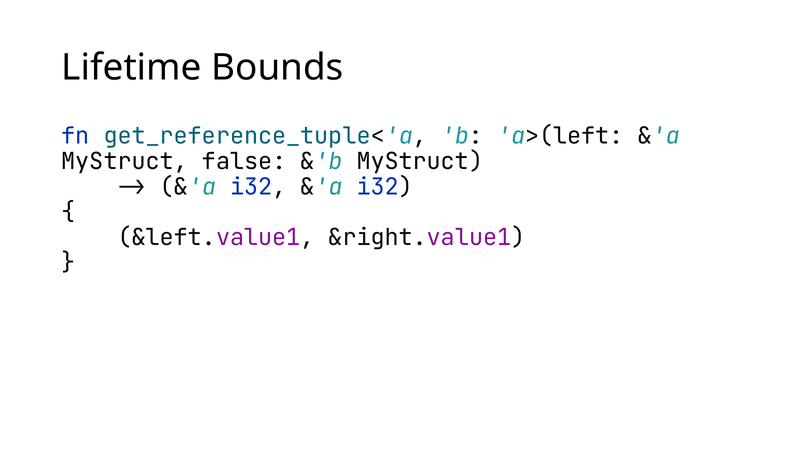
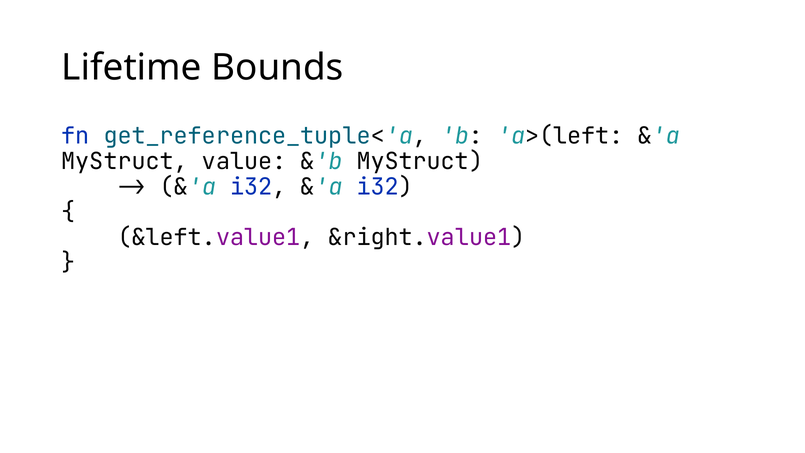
false: false -> value (244, 161)
